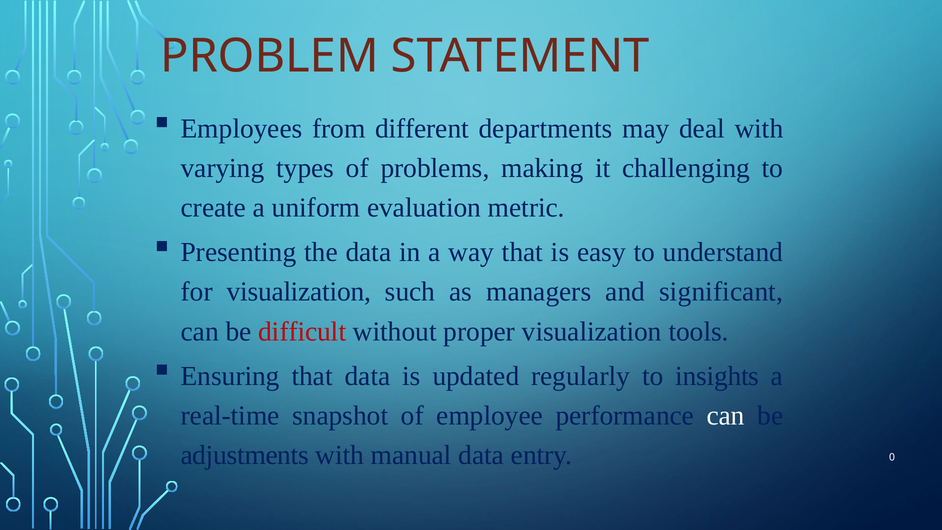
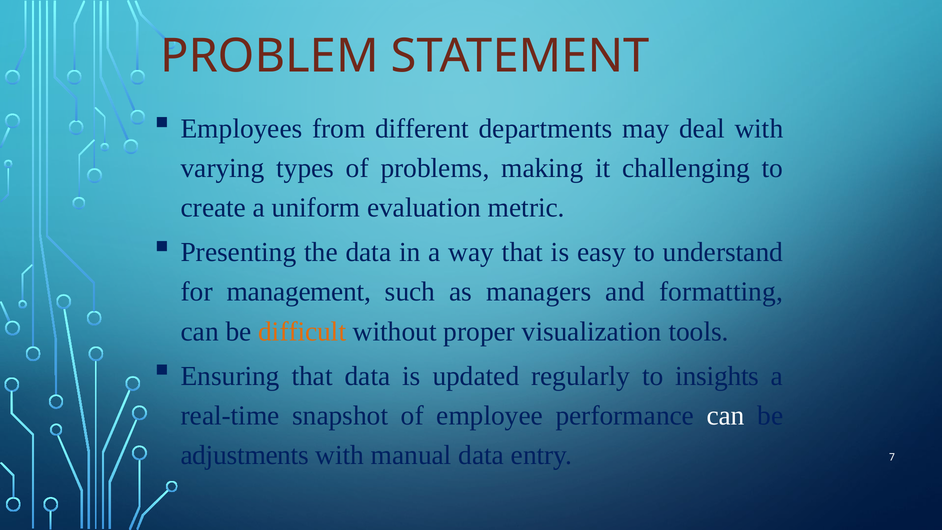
for visualization: visualization -> management (299, 292)
significant: significant -> formatting (721, 292)
difficult colour: red -> orange (302, 331)
0: 0 -> 7 (892, 457)
